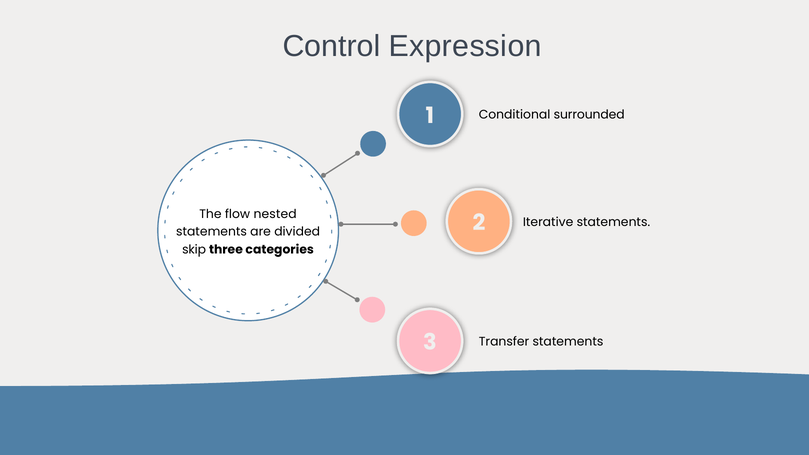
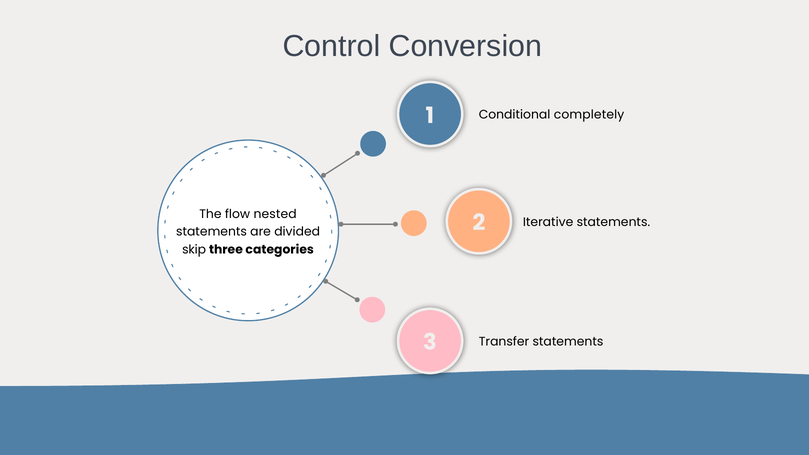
Expression: Expression -> Conversion (465, 46)
surrounded: surrounded -> completely (589, 115)
